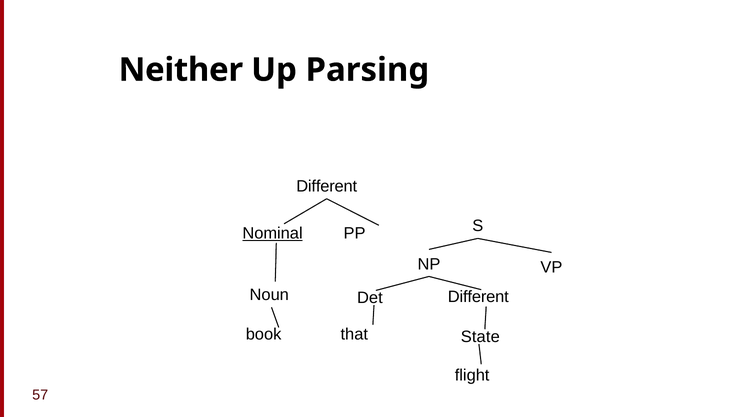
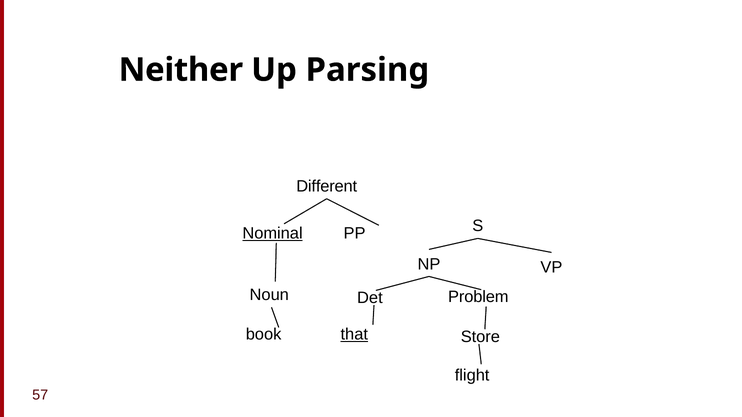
Different: Different -> Problem (478, 297)
that underline: none -> present (354, 335)
State: State -> Store (480, 337)
